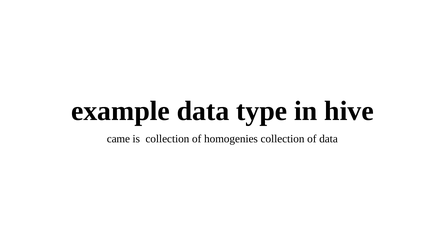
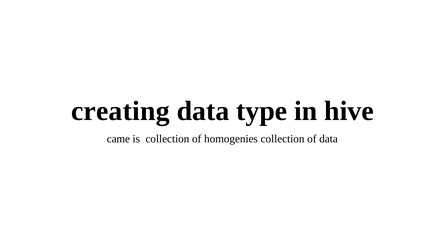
example: example -> creating (120, 111)
